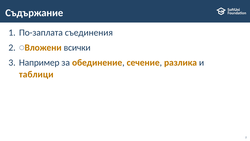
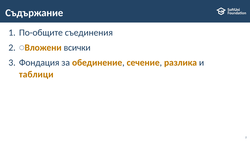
По-заплата: По-заплата -> По-общите (41, 33)
Например: Например -> Фондация (39, 62)
